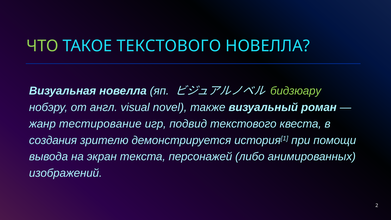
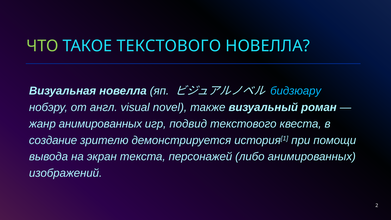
бидзюару colour: light green -> light blue (296, 91)
жанр тестирование: тестирование -> анимированных (100, 124)
создания: создания -> создание (53, 140)
